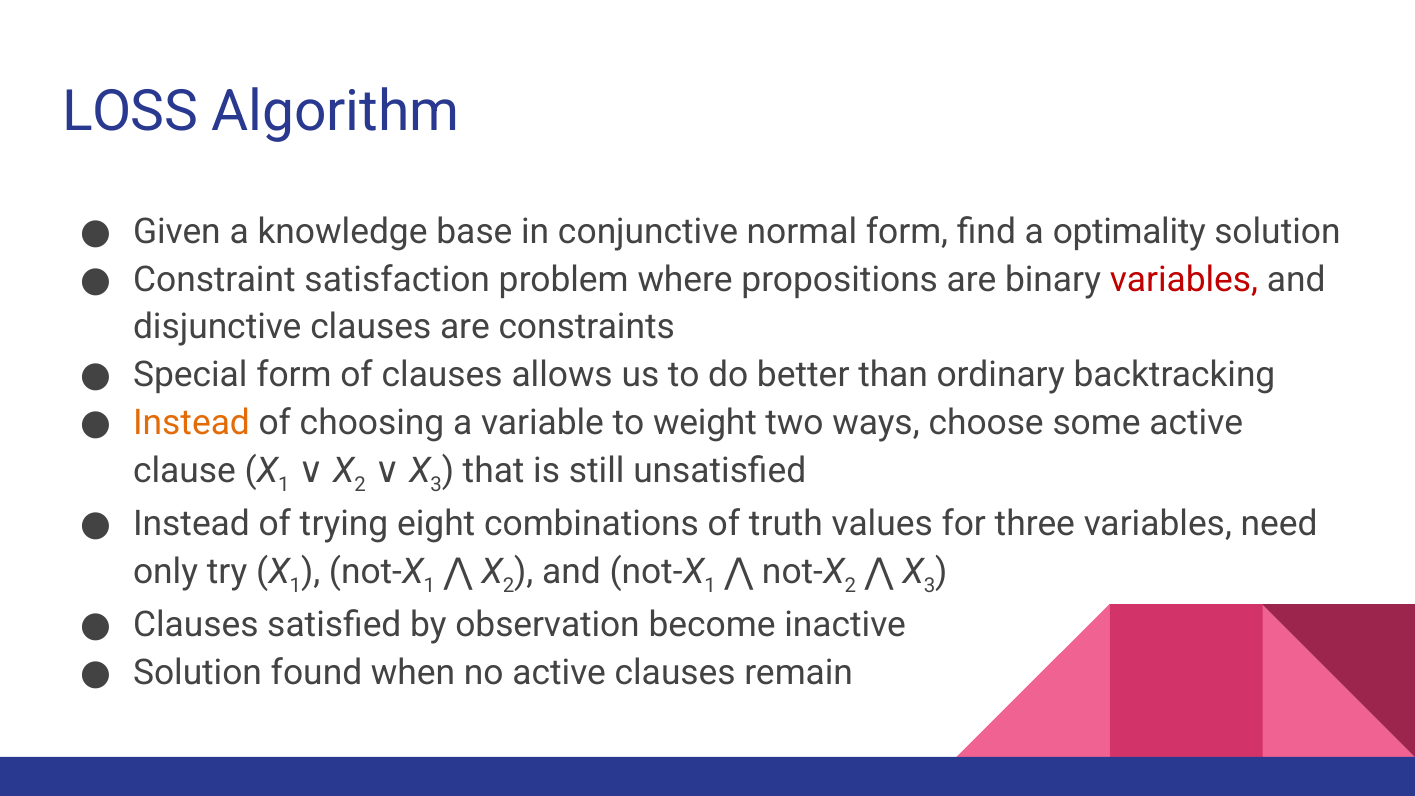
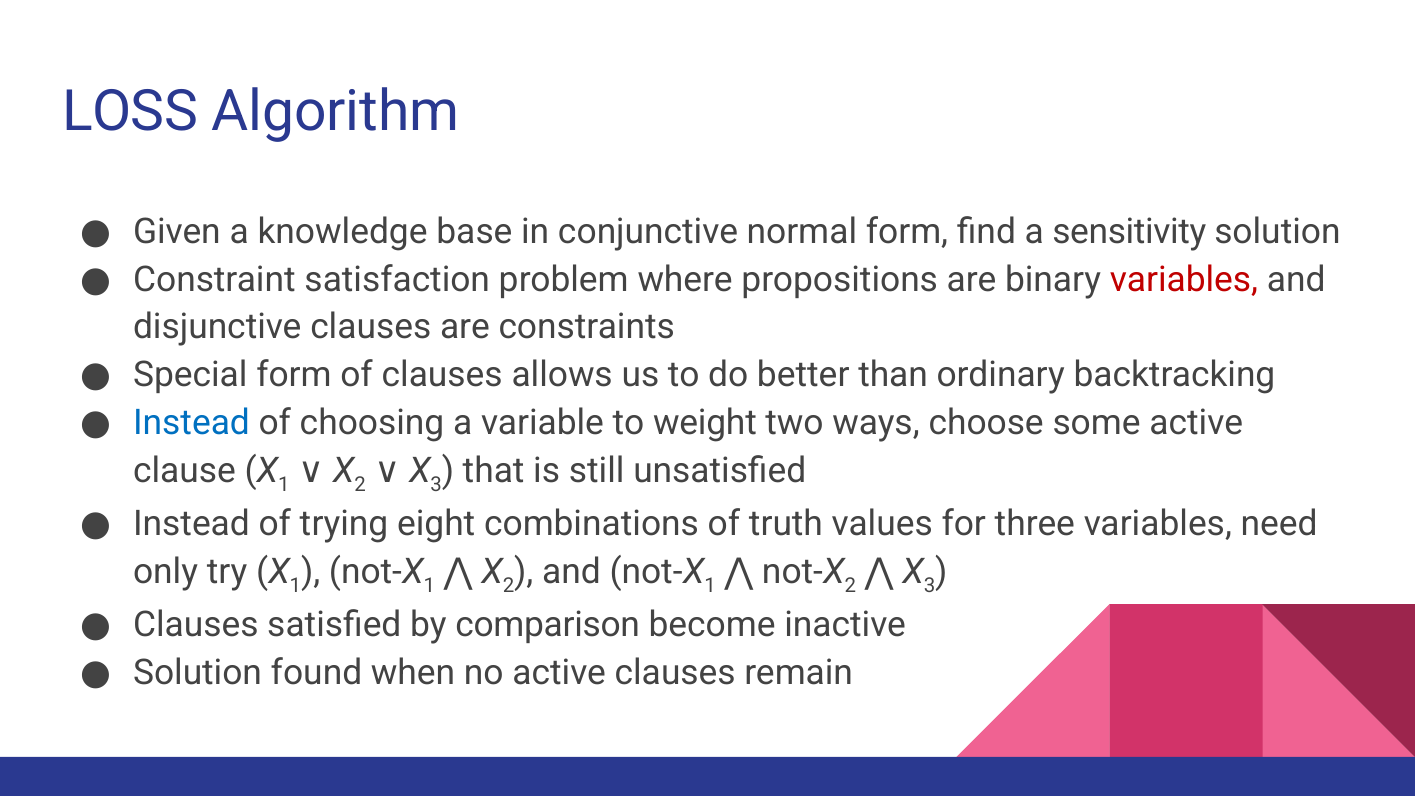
optimality: optimality -> sensitivity (1129, 232)
Instead colour: orange -> blue (192, 422)
observation: observation -> comparison (548, 625)
